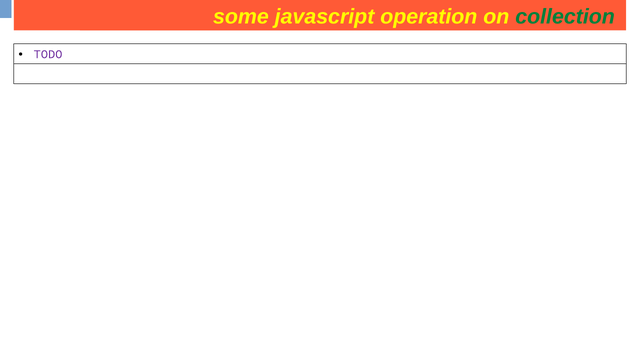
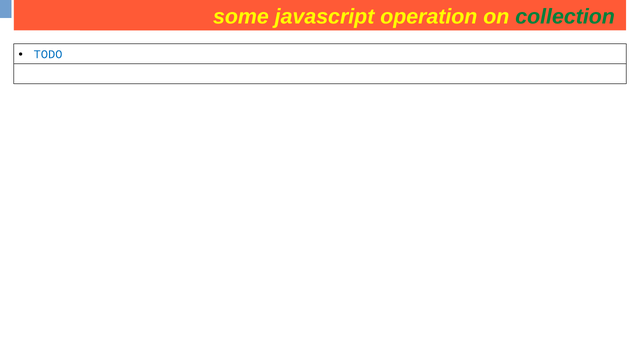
TODO colour: purple -> blue (48, 54)
